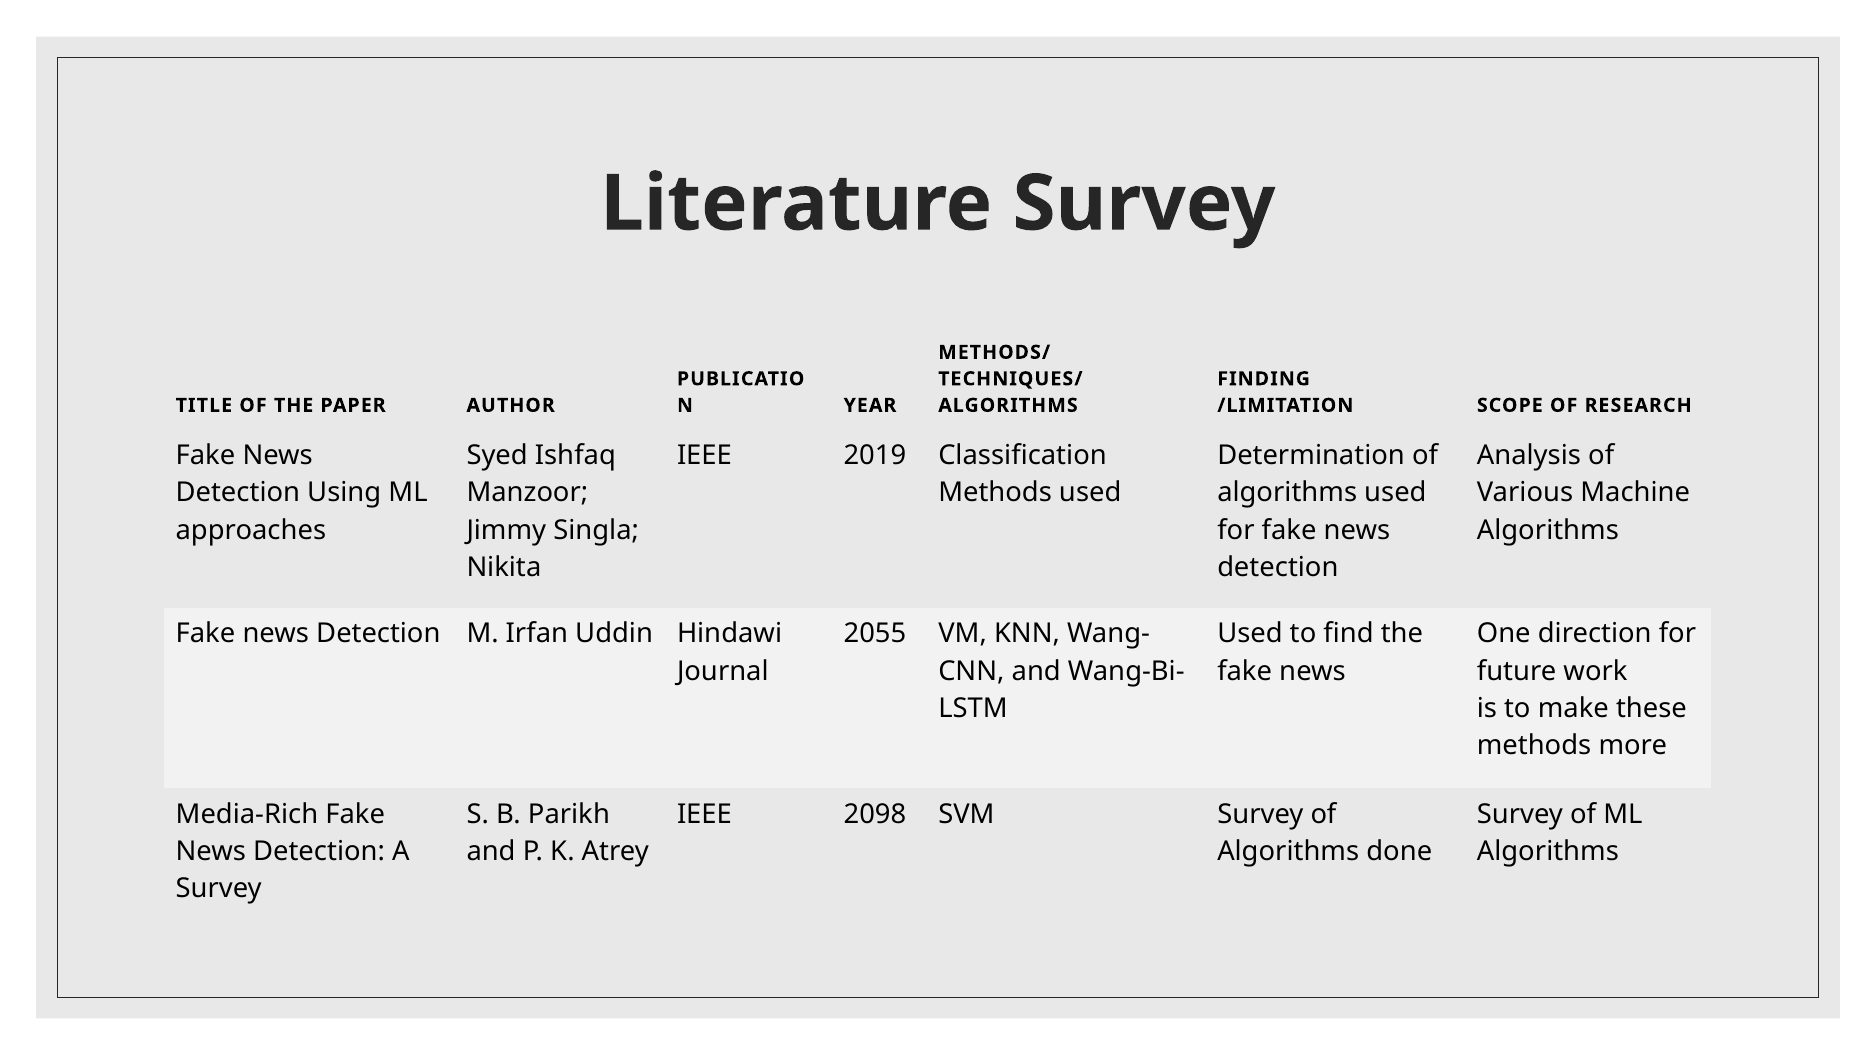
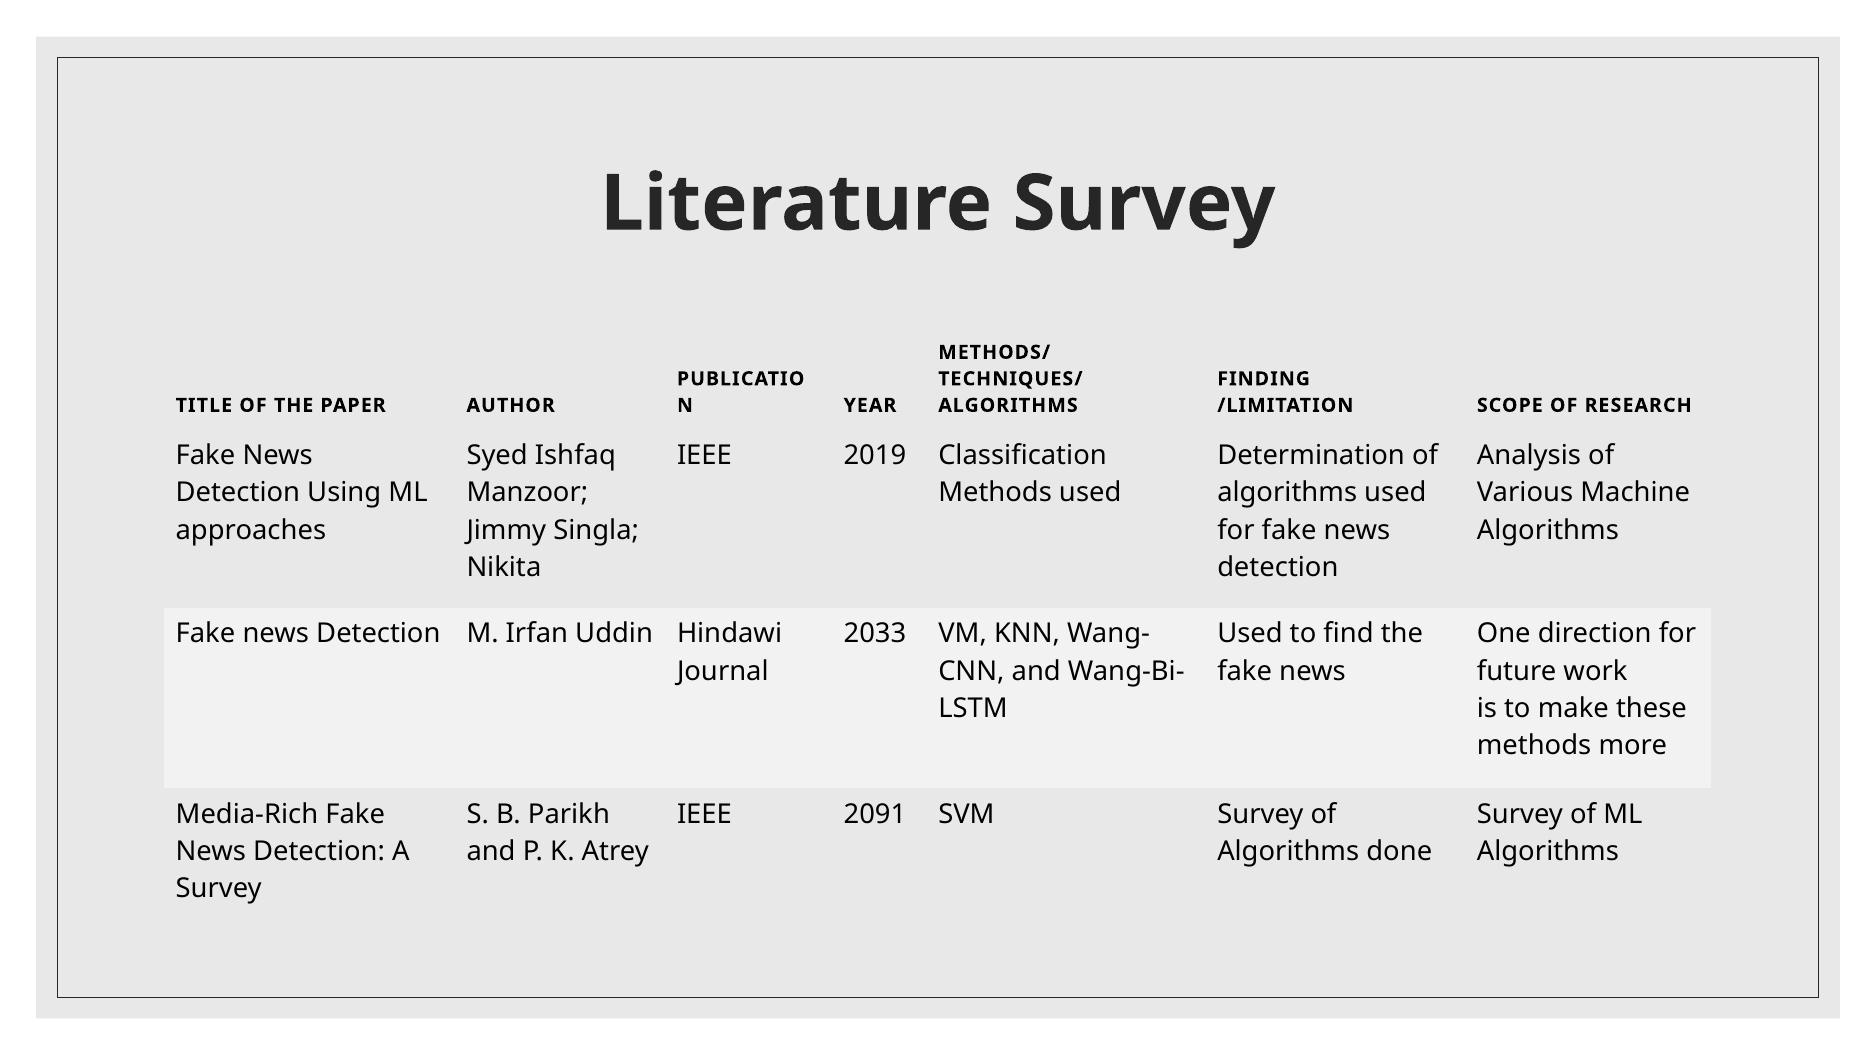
2055: 2055 -> 2033 (875, 634)
2098: 2098 -> 2091 (875, 814)
